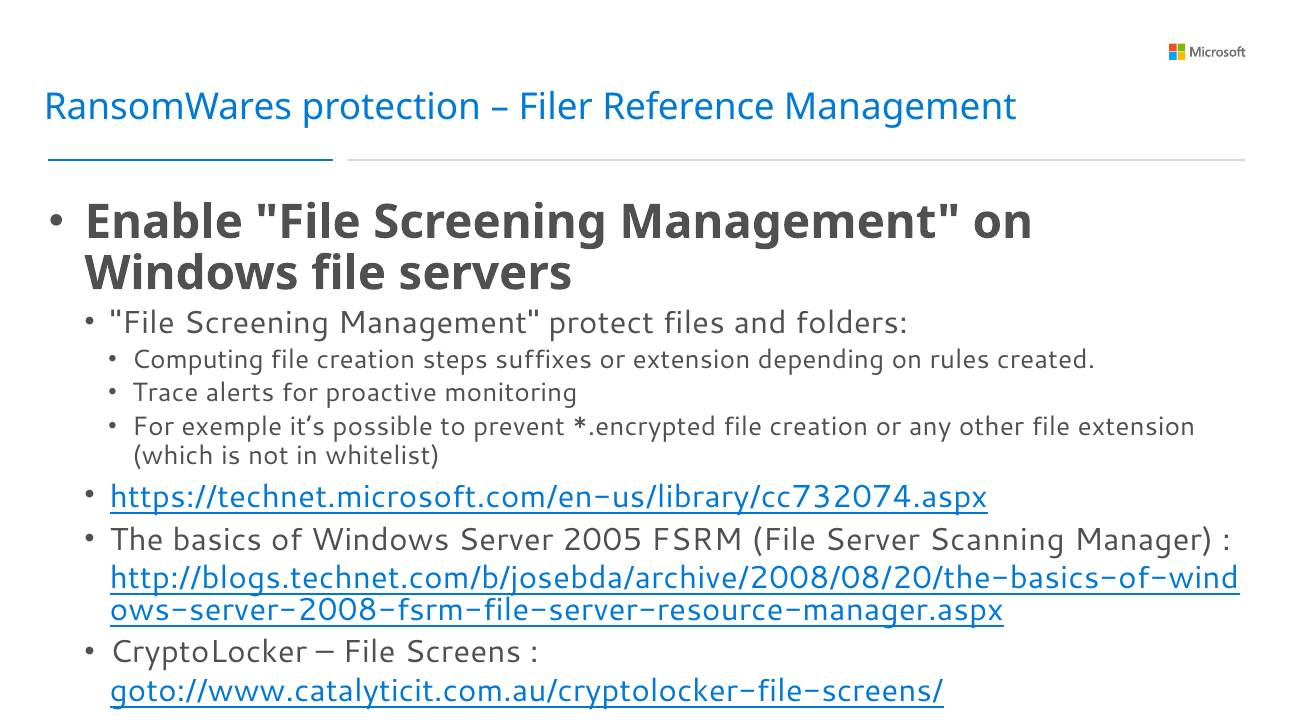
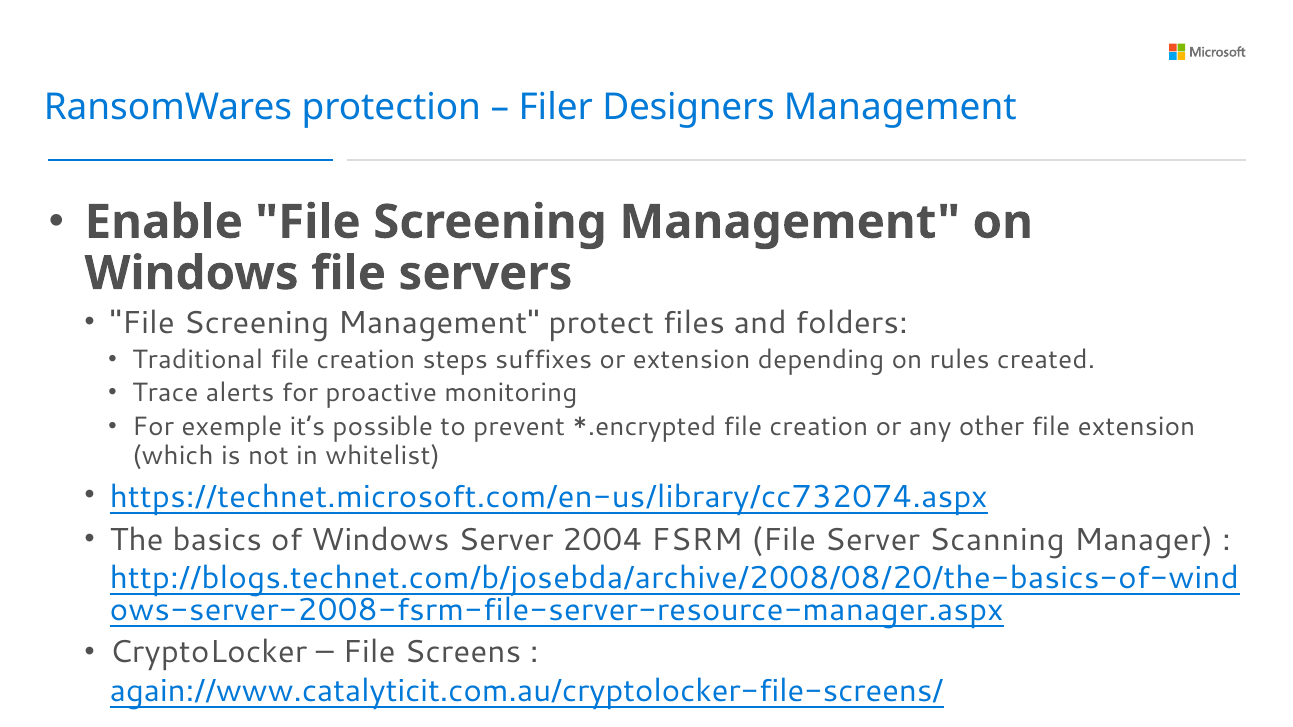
Reference: Reference -> Designers (689, 108)
Computing: Computing -> Traditional (198, 359)
2005: 2005 -> 2004 (602, 540)
goto://www.catalyticit.com.au/cryptolocker-file-screens/: goto://www.catalyticit.com.au/cryptolocker-file-screens/ -> again://www.catalyticit.com.au/cryptolocker-file-screens/ (526, 691)
